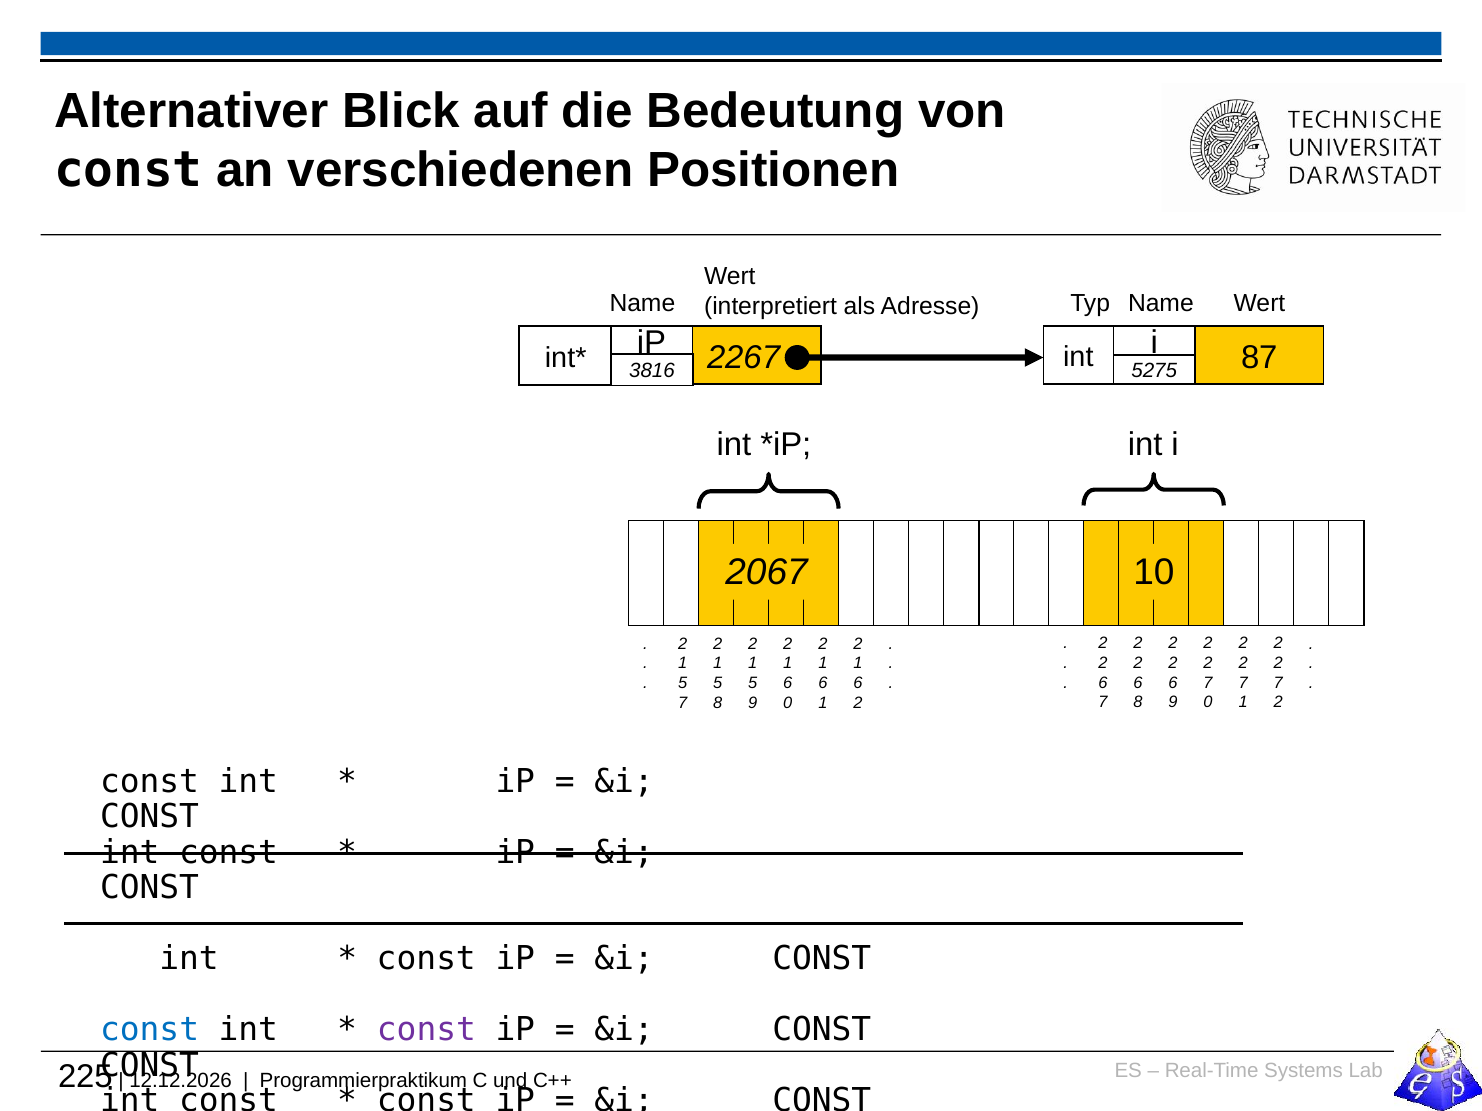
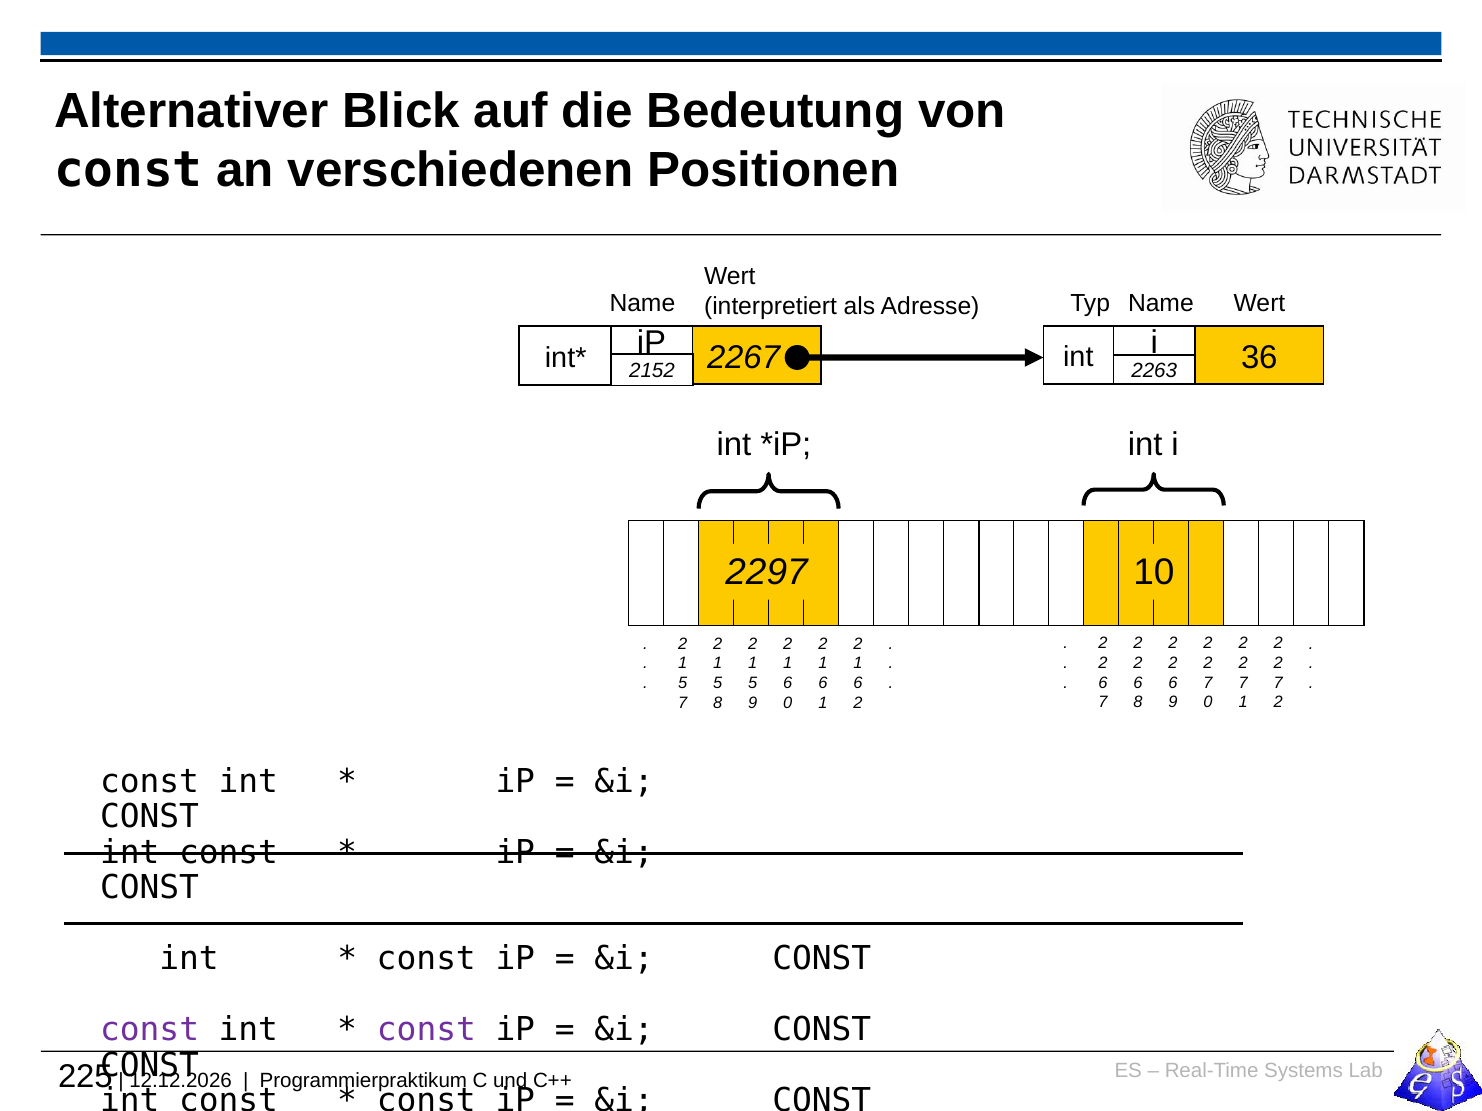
5275: 5275 -> 2263 (1154, 371)
3816: 3816 -> 2152 (652, 371)
87: 87 -> 36 (1259, 357)
2067: 2067 -> 2297 (767, 572)
const colour: blue -> purple (150, 1030)
